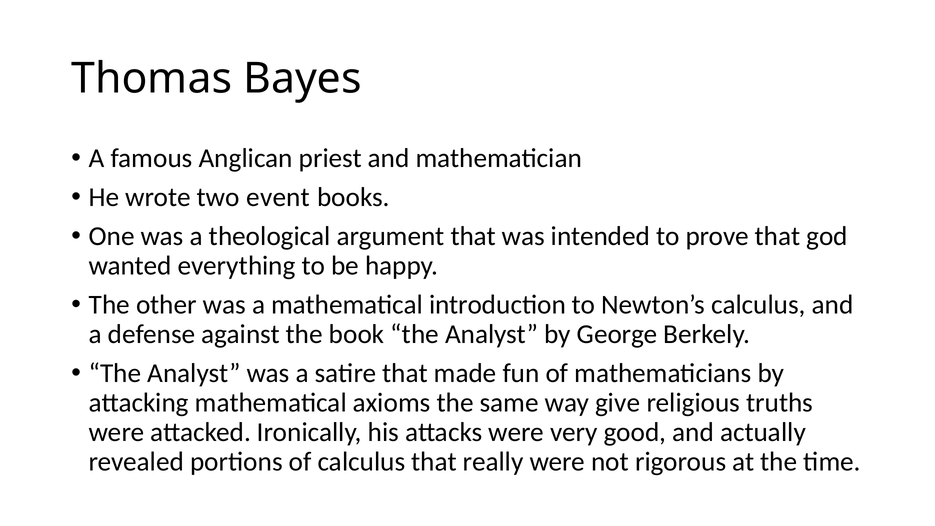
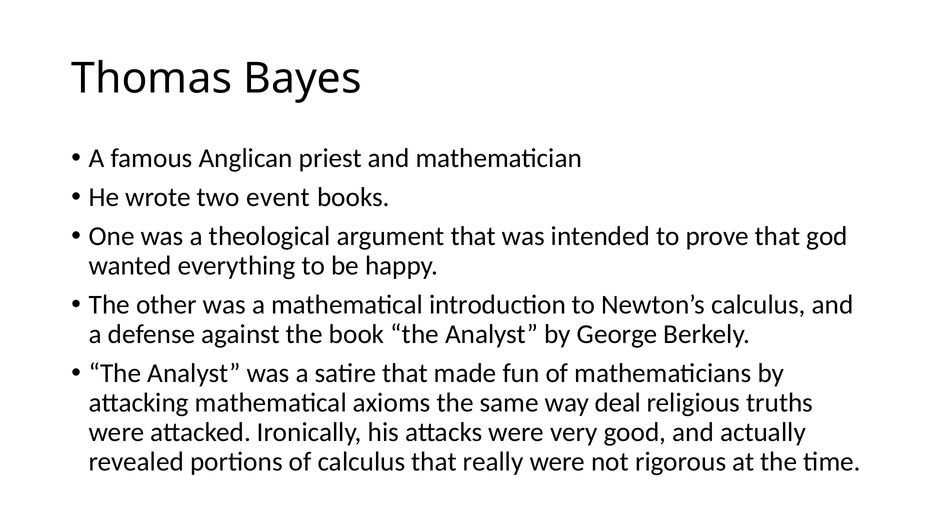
give: give -> deal (618, 403)
